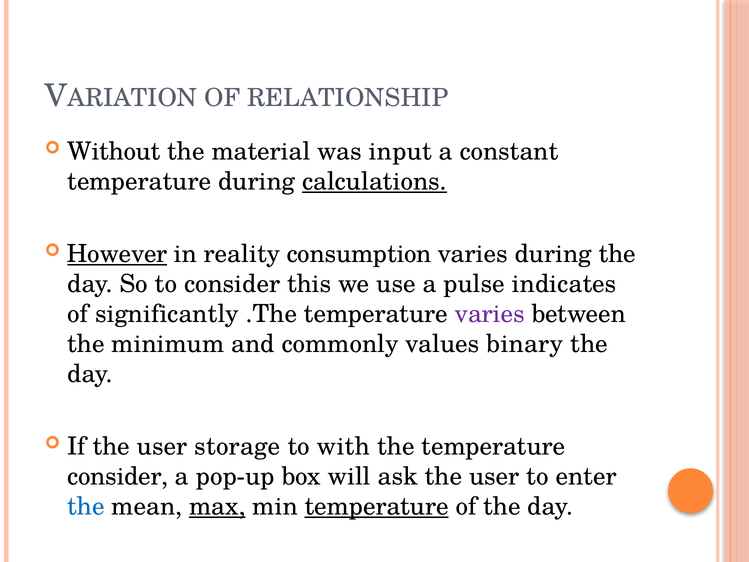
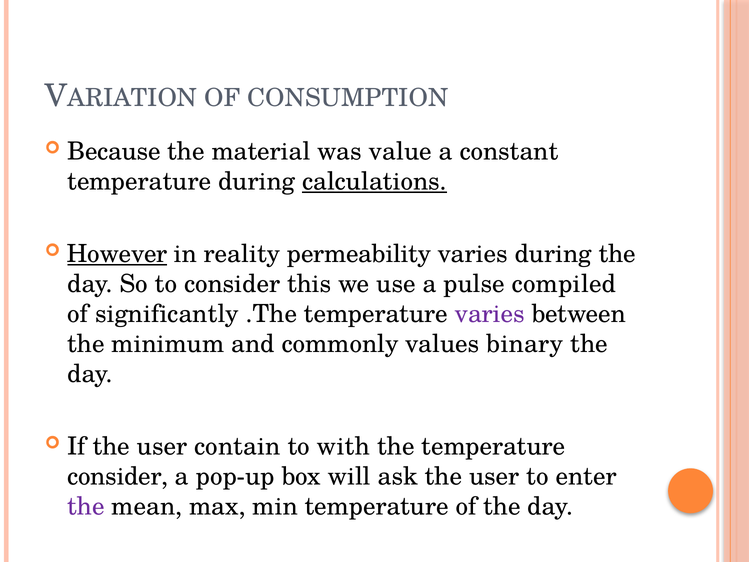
RELATIONSHIP: RELATIONSHIP -> CONSUMPTION (348, 98)
Without: Without -> Because (114, 151)
input: input -> value (400, 151)
consumption: consumption -> permeability (359, 254)
indicates: indicates -> compiled (564, 284)
storage: storage -> contain (237, 446)
the colour: blue -> purple (86, 506)
max underline: present -> none (217, 506)
temperature underline: present -> none (377, 506)
